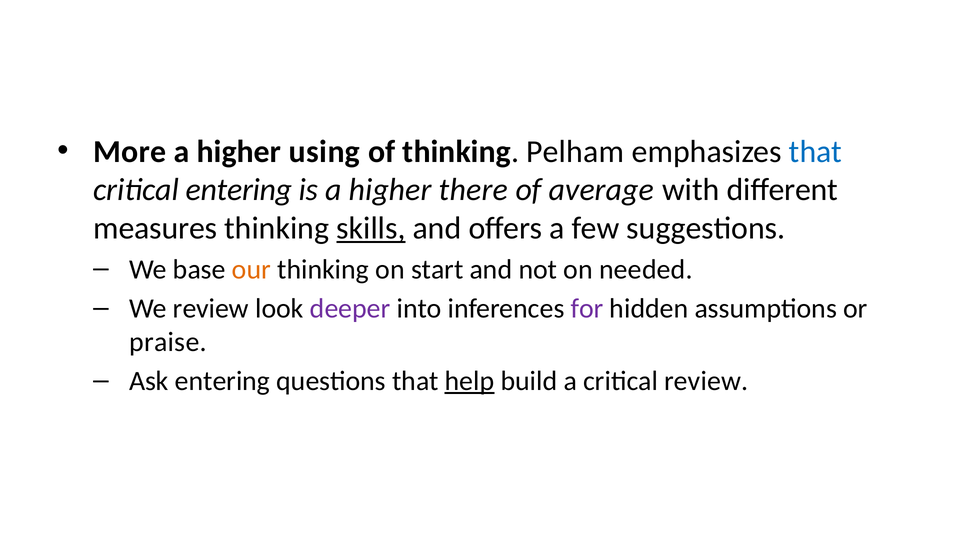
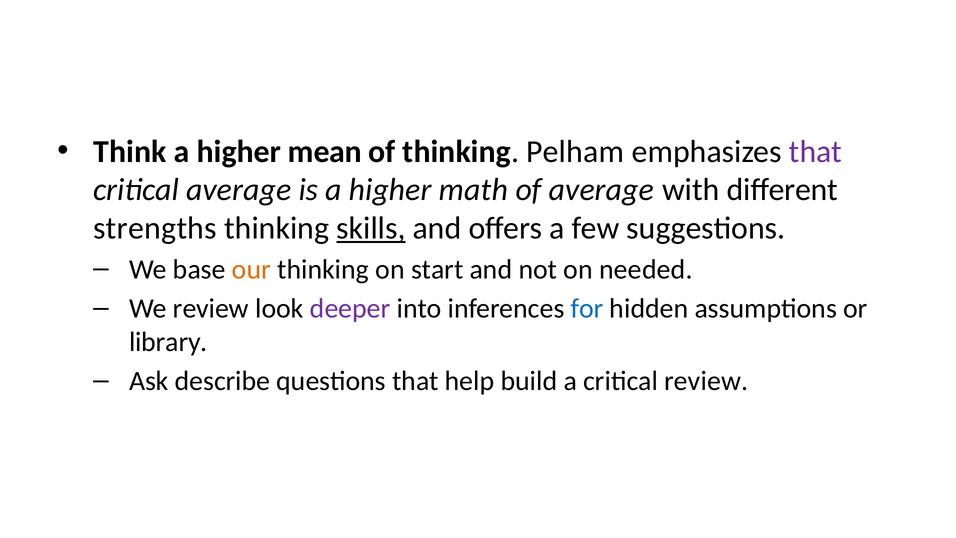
More: More -> Think (130, 152)
using: using -> mean (325, 152)
that colour: blue -> purple (815, 152)
critical entering: entering -> average (239, 190)
there: there -> math (473, 190)
measures: measures -> strengths (155, 228)
for colour: purple -> blue (587, 308)
praise: praise -> library (168, 342)
Ask entering: entering -> describe (223, 381)
help underline: present -> none (470, 381)
